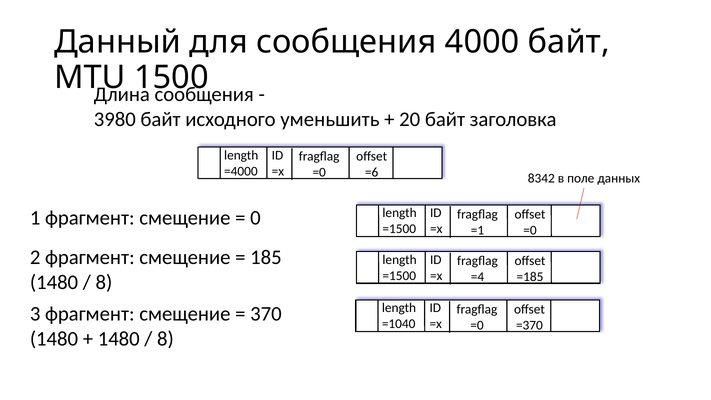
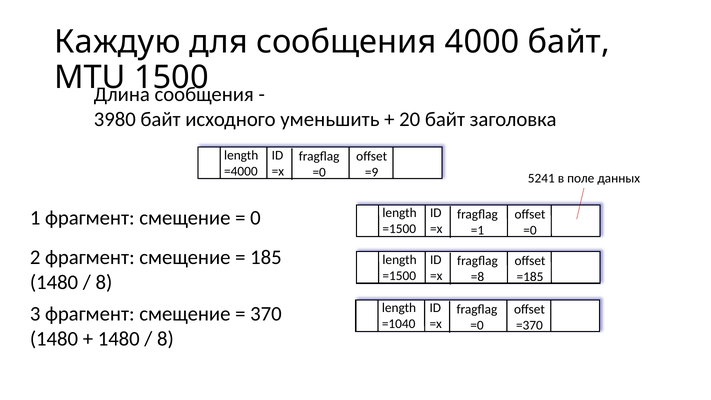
Данный: Данный -> Каждую (117, 42)
=6: =6 -> =9 (372, 172)
8342: 8342 -> 5241 (541, 178)
=4: =4 -> =8 (478, 277)
